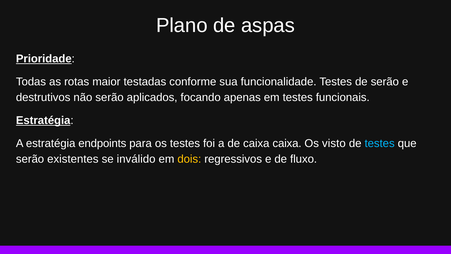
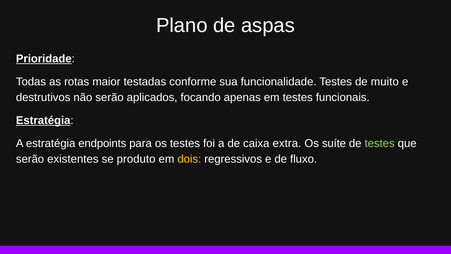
de serão: serão -> muito (385, 82)
caixa caixa: caixa -> extra (287, 143)
visto: visto -> suíte (334, 143)
testes colour: light blue -> light green (380, 143)
inválido: inválido -> produto (136, 159)
